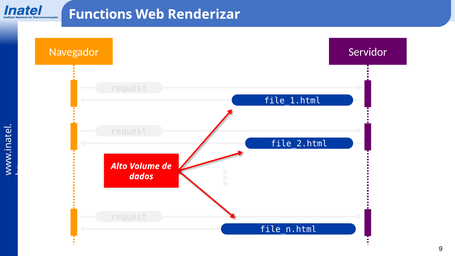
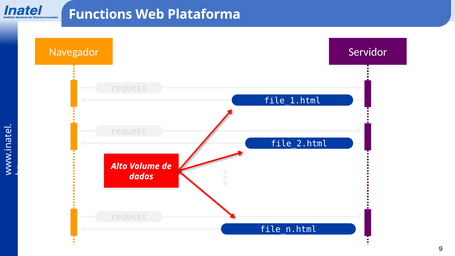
Renderizar: Renderizar -> Plataforma (204, 14)
